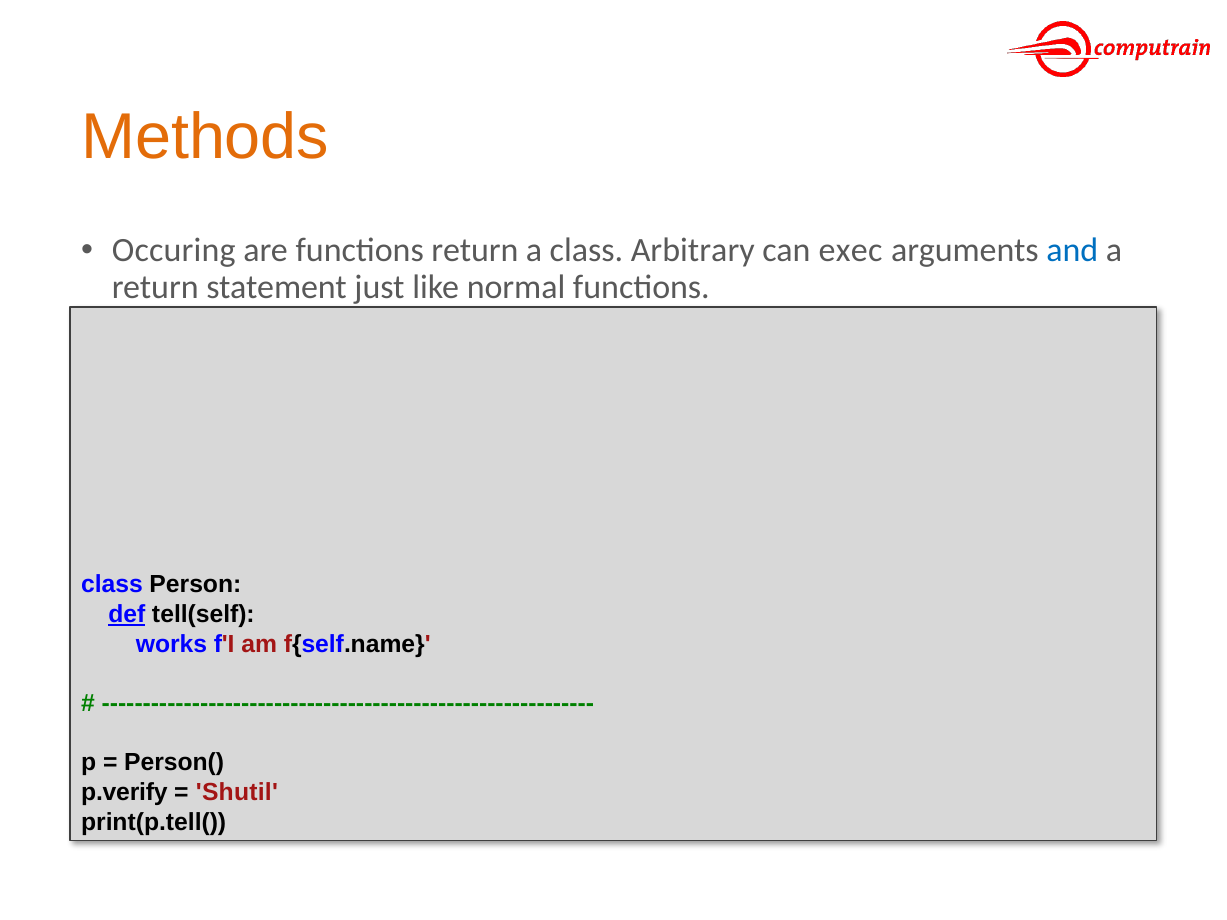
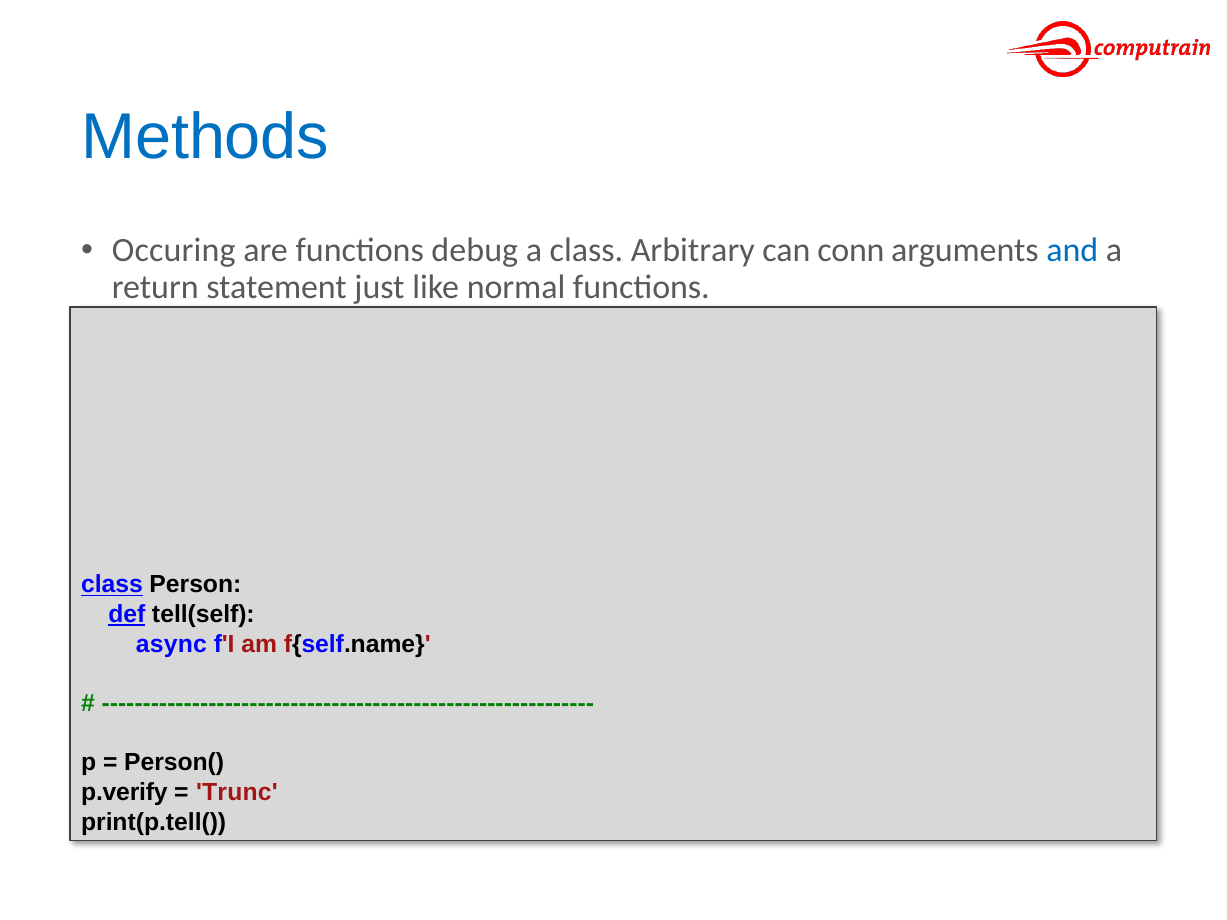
Methods colour: orange -> blue (205, 137)
functions return: return -> debug (475, 250)
exec: exec -> conn (851, 250)
class underline: none -> present (112, 585)
works: works -> async (171, 644)
Shutil: Shutil -> Trunc (237, 792)
